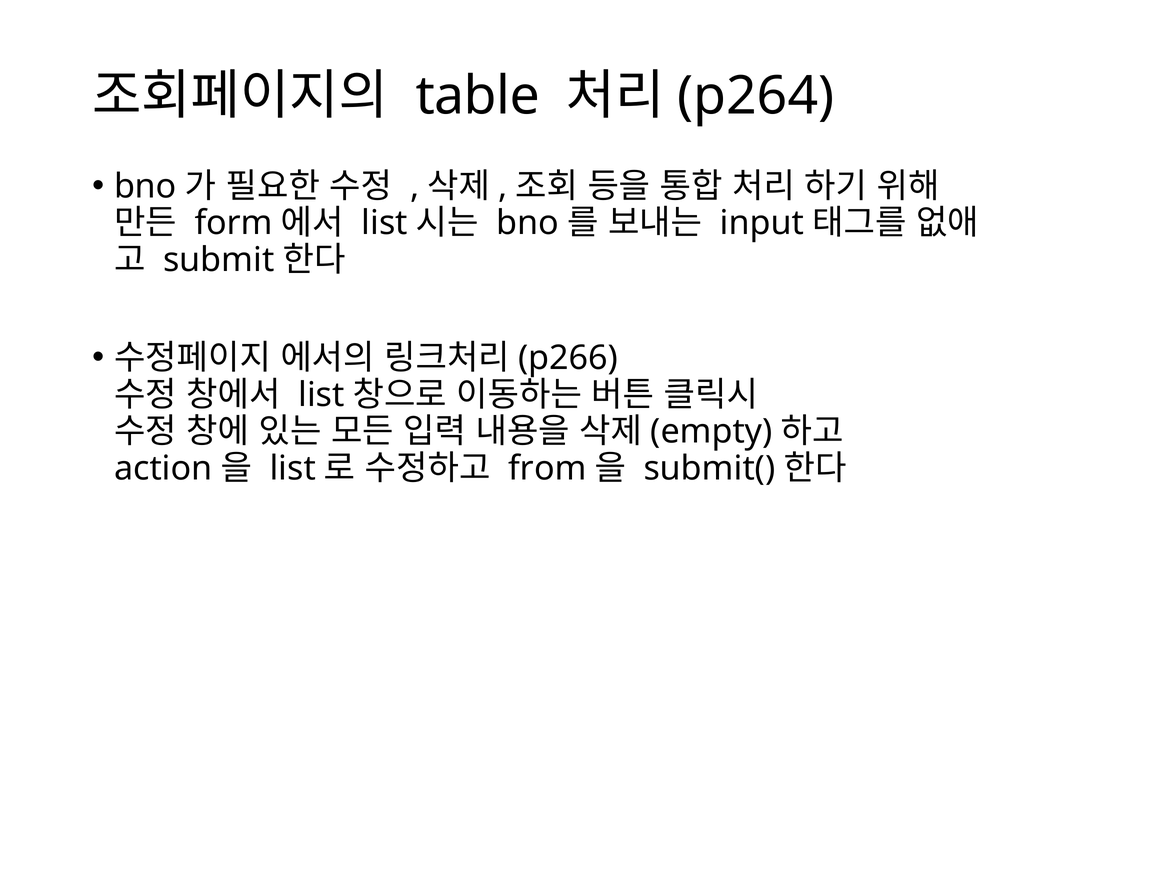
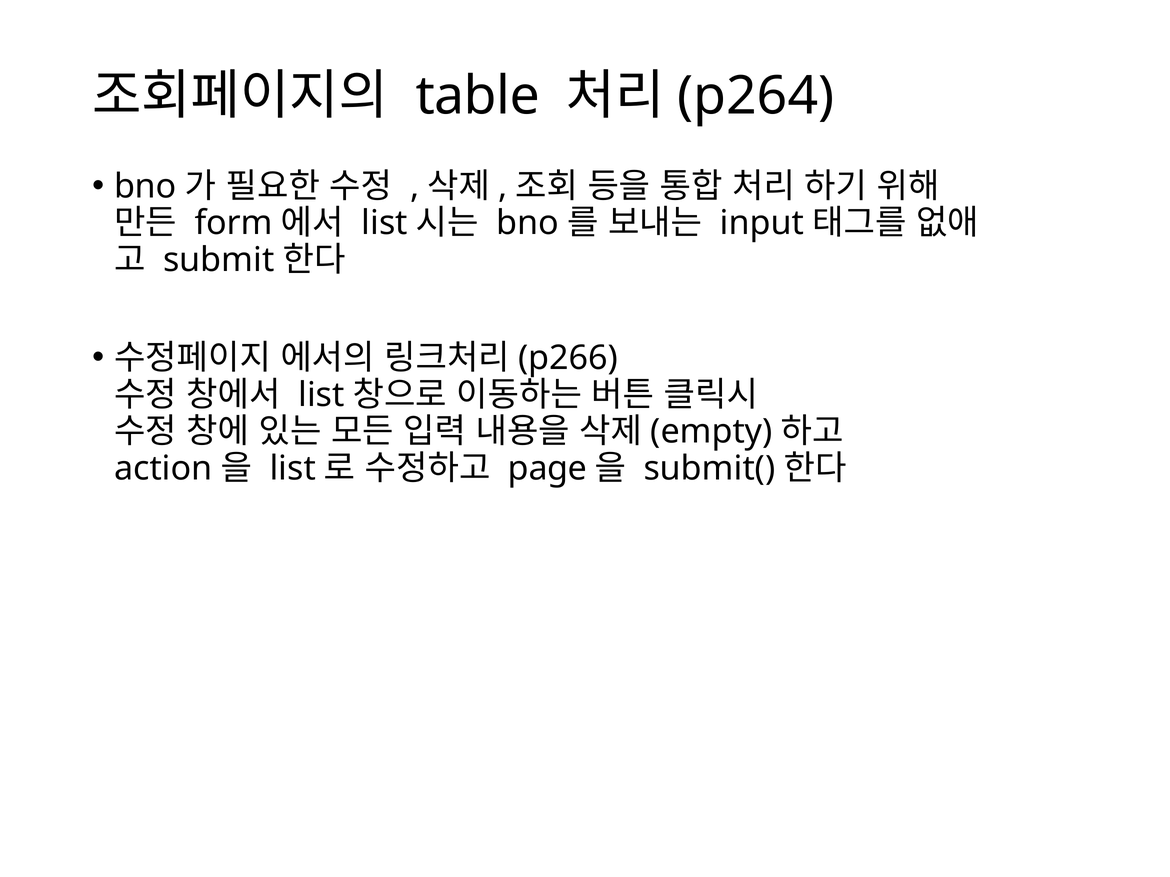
from: from -> page (548, 469)
